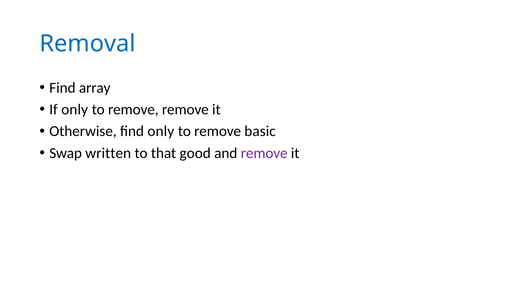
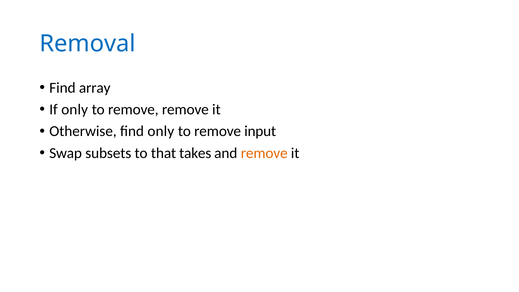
basic: basic -> input (260, 131)
written: written -> subsets (108, 153)
good: good -> takes (195, 153)
remove colour: purple -> orange (264, 153)
